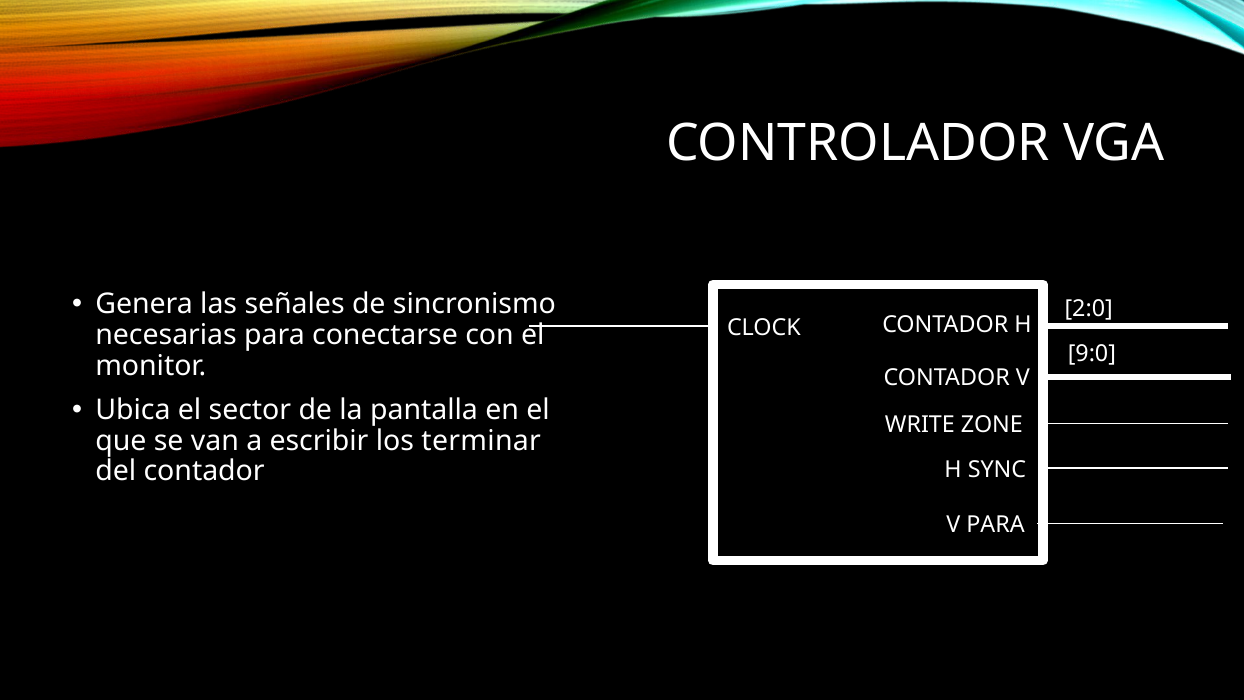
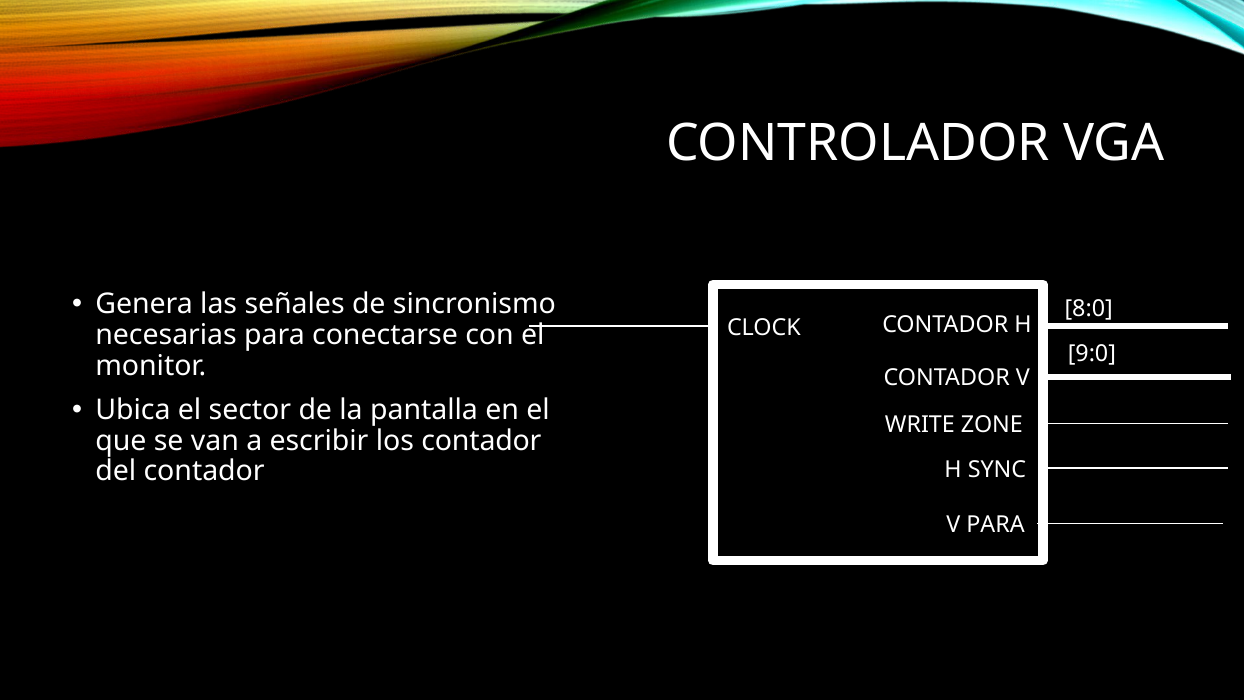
2:0: 2:0 -> 8:0 (1089, 309)
los terminar: terminar -> contador (481, 440)
